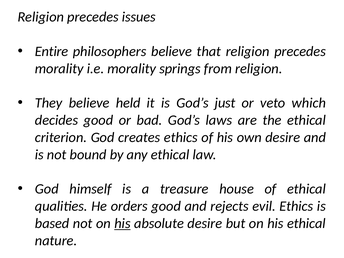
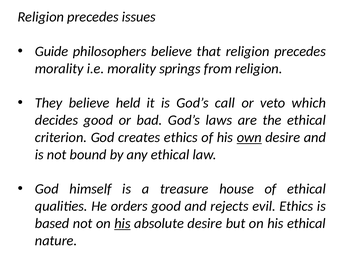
Entire: Entire -> Guide (52, 51)
just: just -> call (225, 103)
own underline: none -> present (249, 137)
